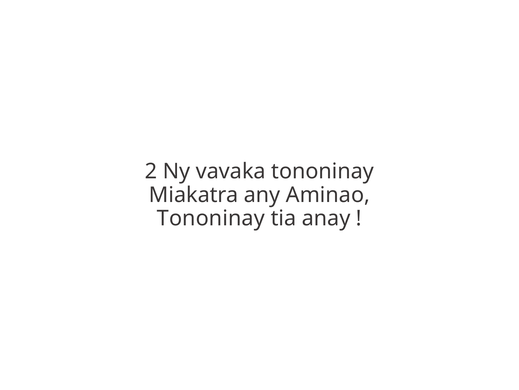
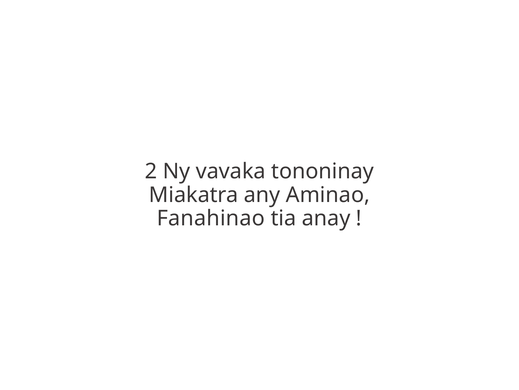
Tononinay: Tononinay -> Fanahinao (211, 218)
